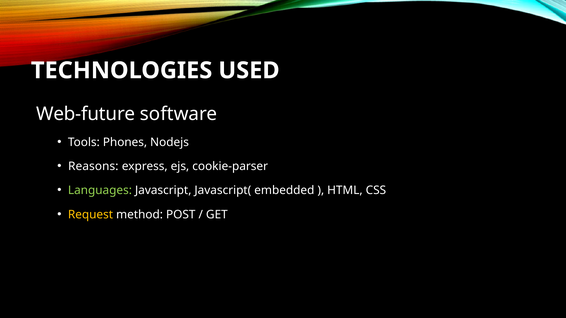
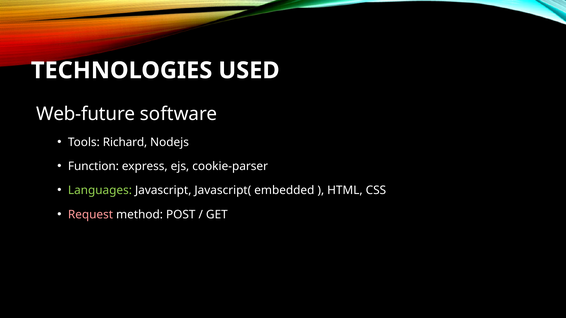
Phones: Phones -> Richard (125, 142)
Reasons: Reasons -> Function (93, 166)
Request colour: yellow -> pink (90, 215)
